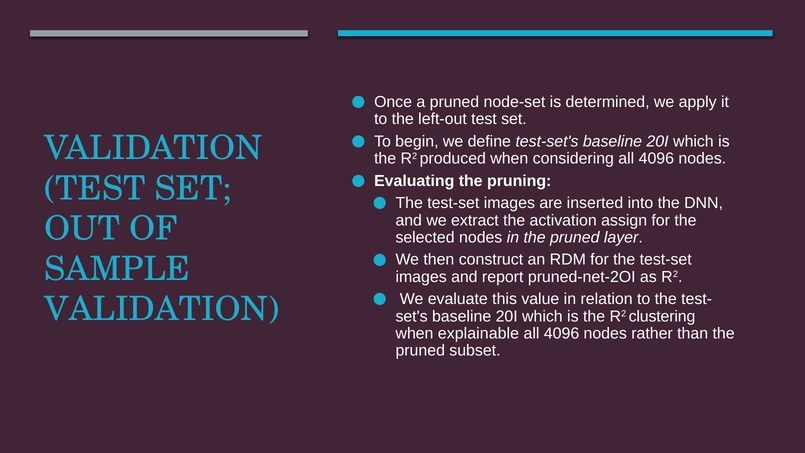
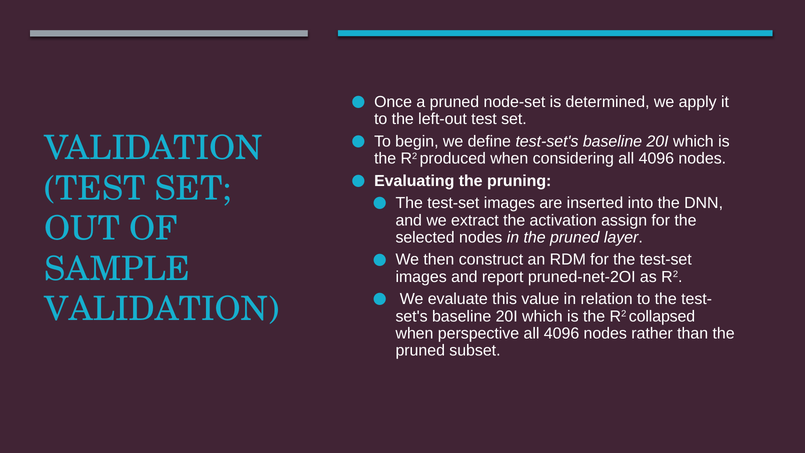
clustering: clustering -> collapsed (662, 316)
explainable: explainable -> perspective (478, 333)
